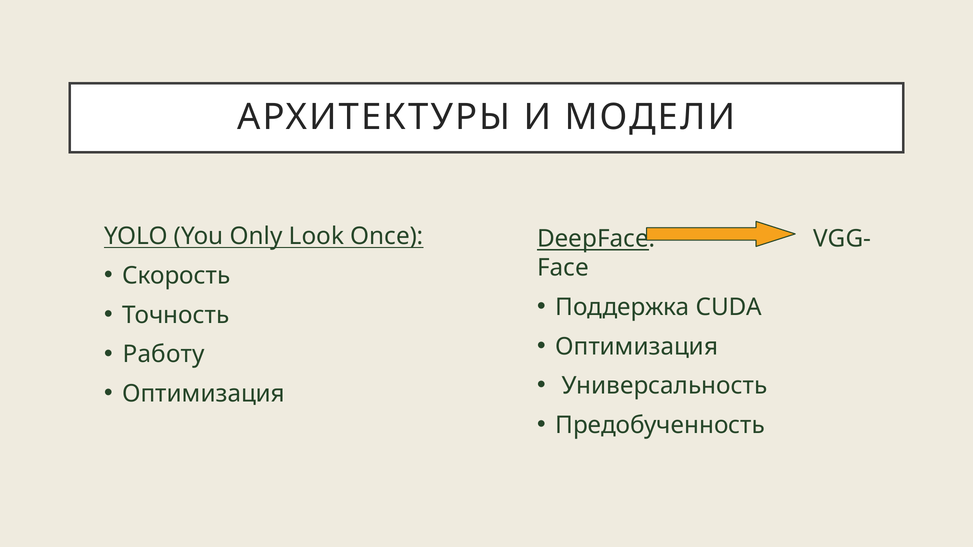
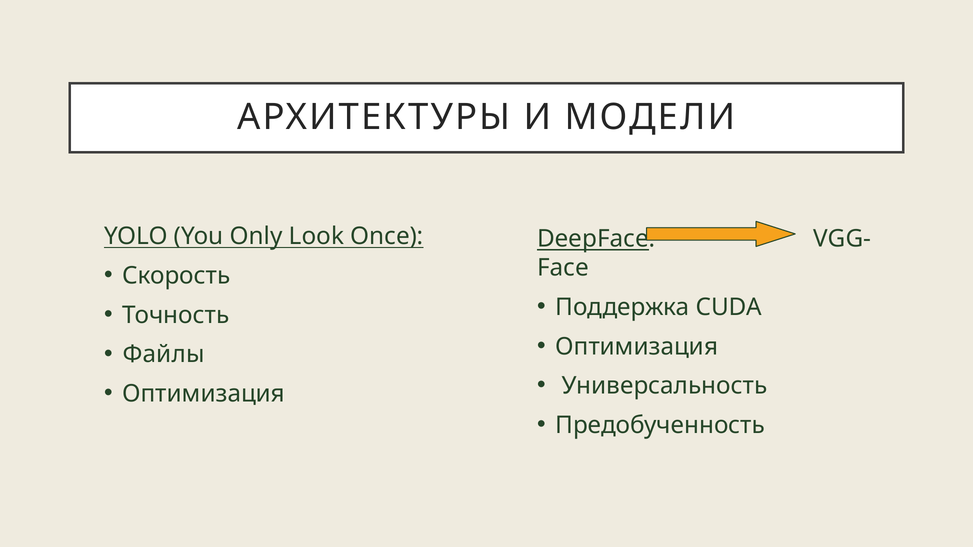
Работу: Работу -> Файлы (164, 355)
